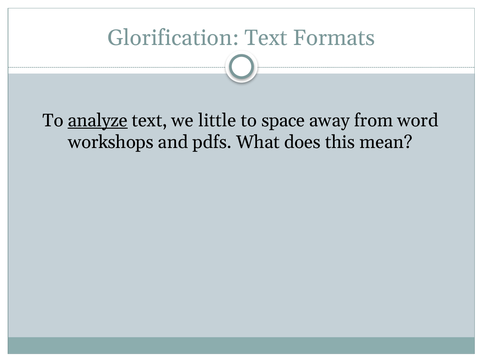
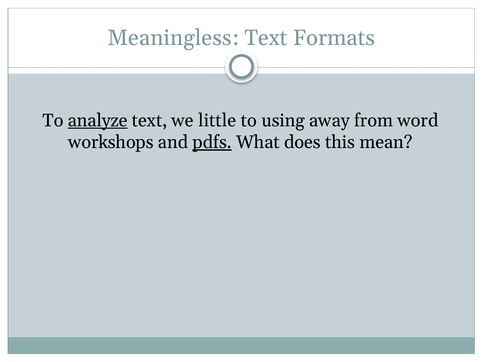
Glorification: Glorification -> Meaningless (173, 38)
space: space -> using (283, 121)
pdfs underline: none -> present (212, 142)
